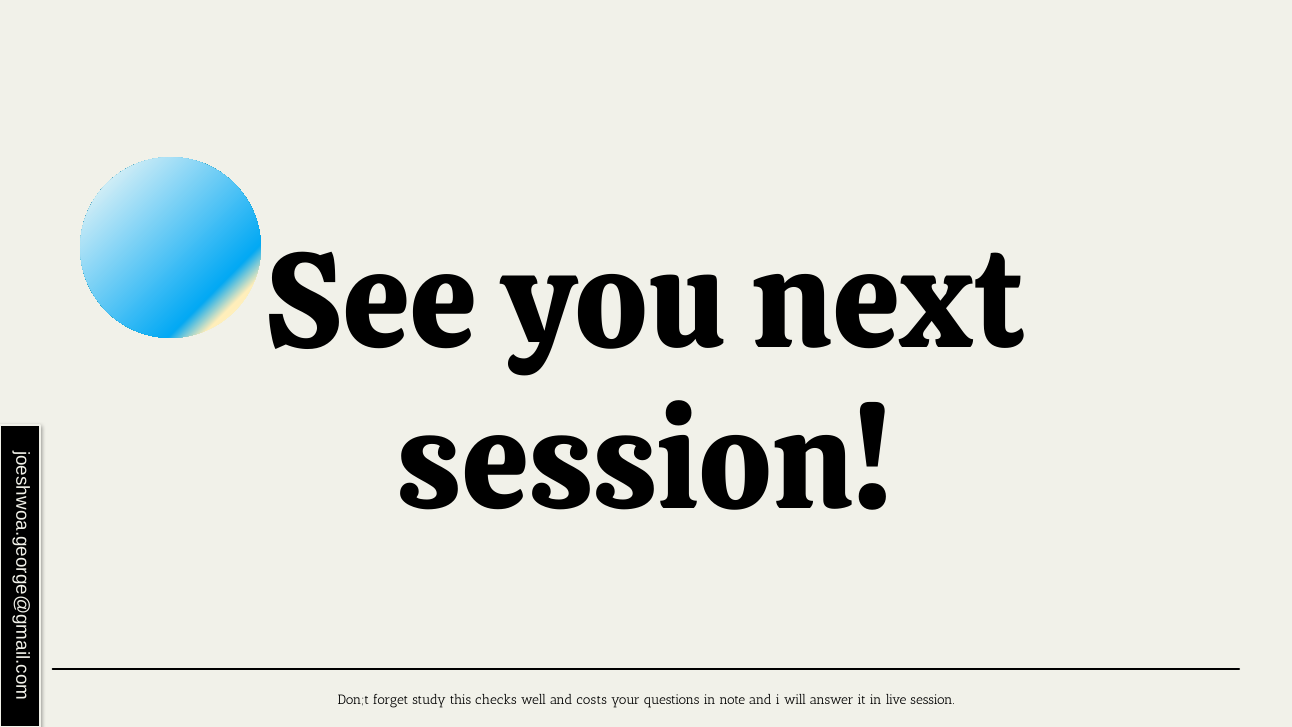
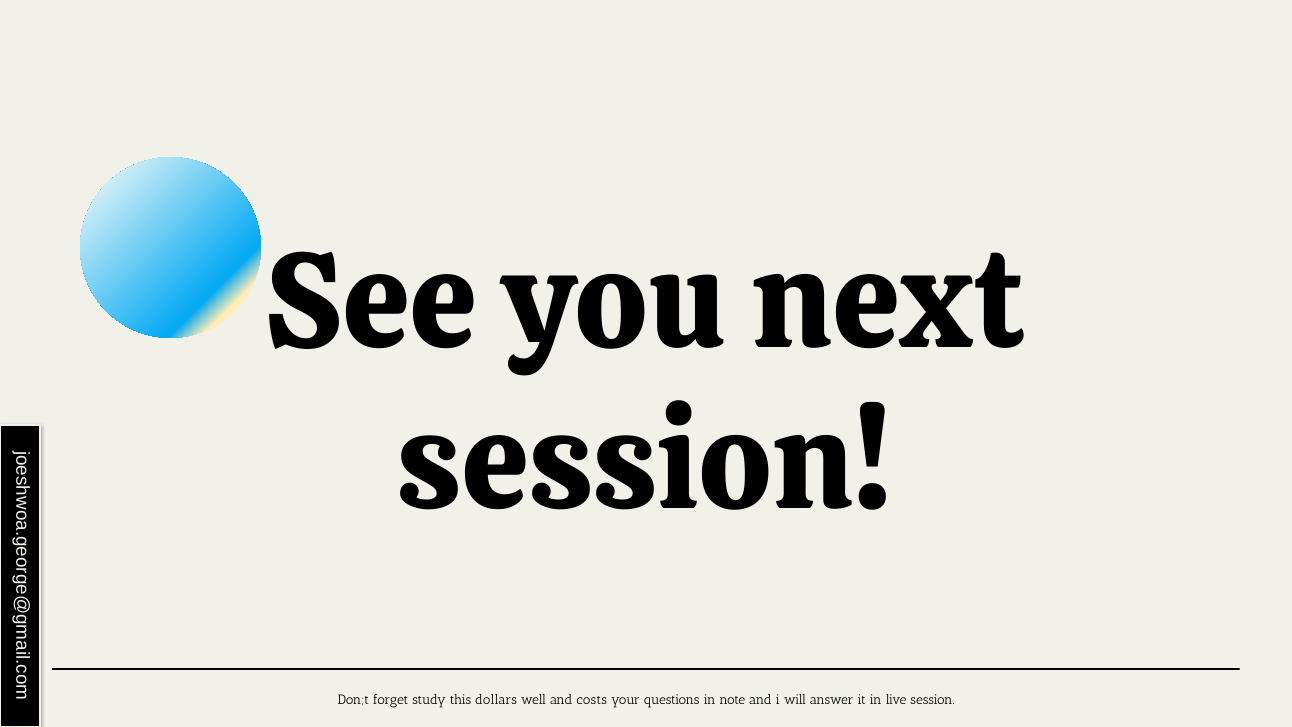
checks: checks -> dollars (496, 700)
